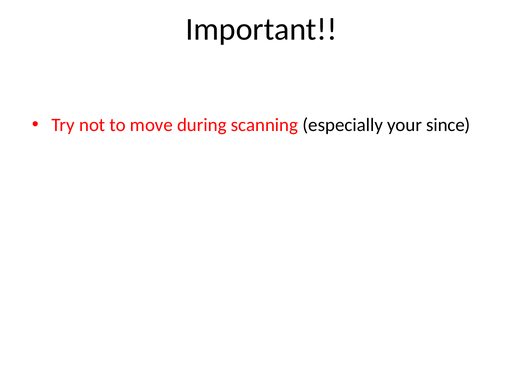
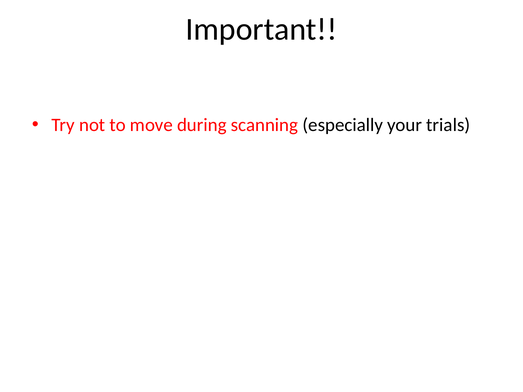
since: since -> trials (448, 125)
